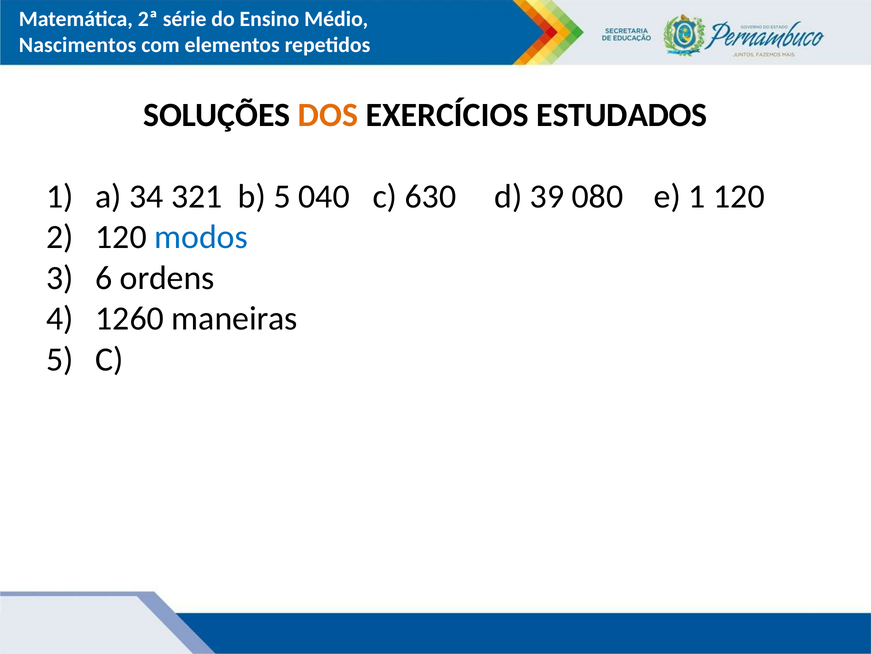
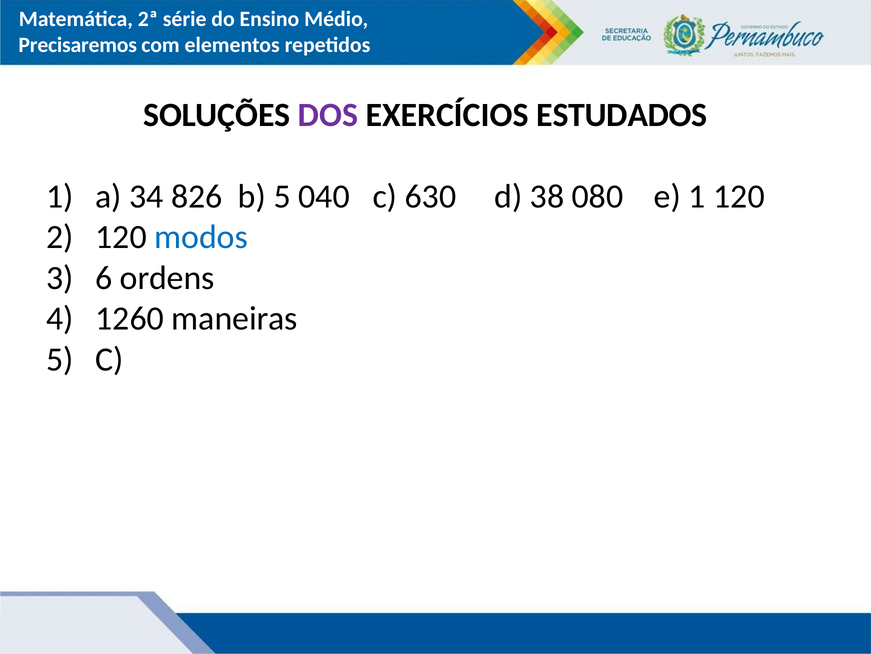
Nascimentos: Nascimentos -> Precisaremos (78, 45)
DOS colour: orange -> purple (328, 115)
321: 321 -> 826 (197, 196)
39: 39 -> 38 (547, 196)
